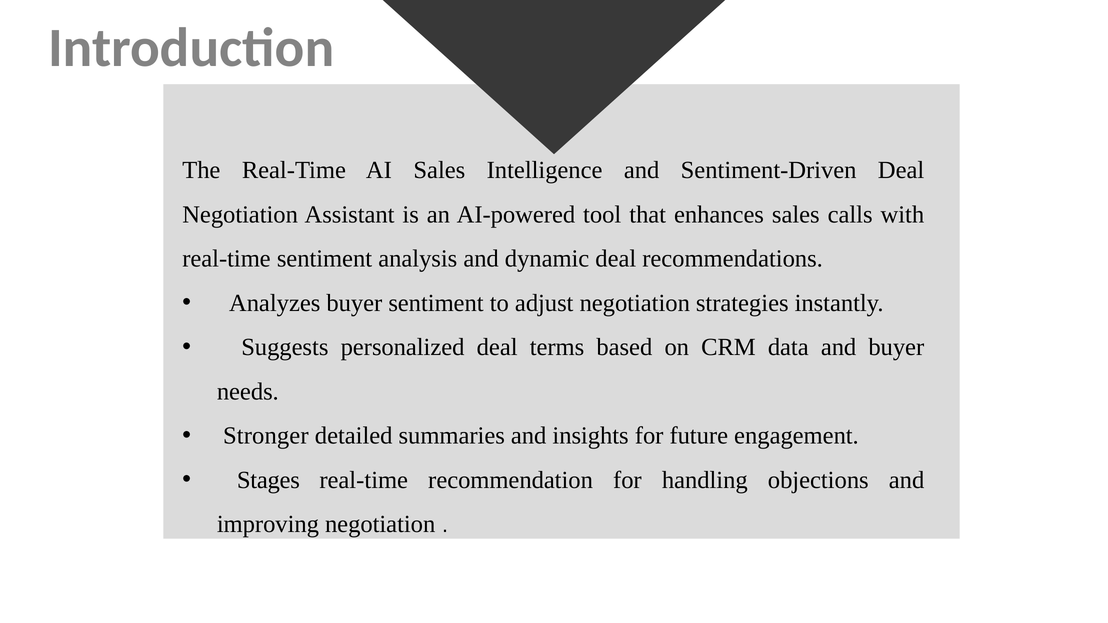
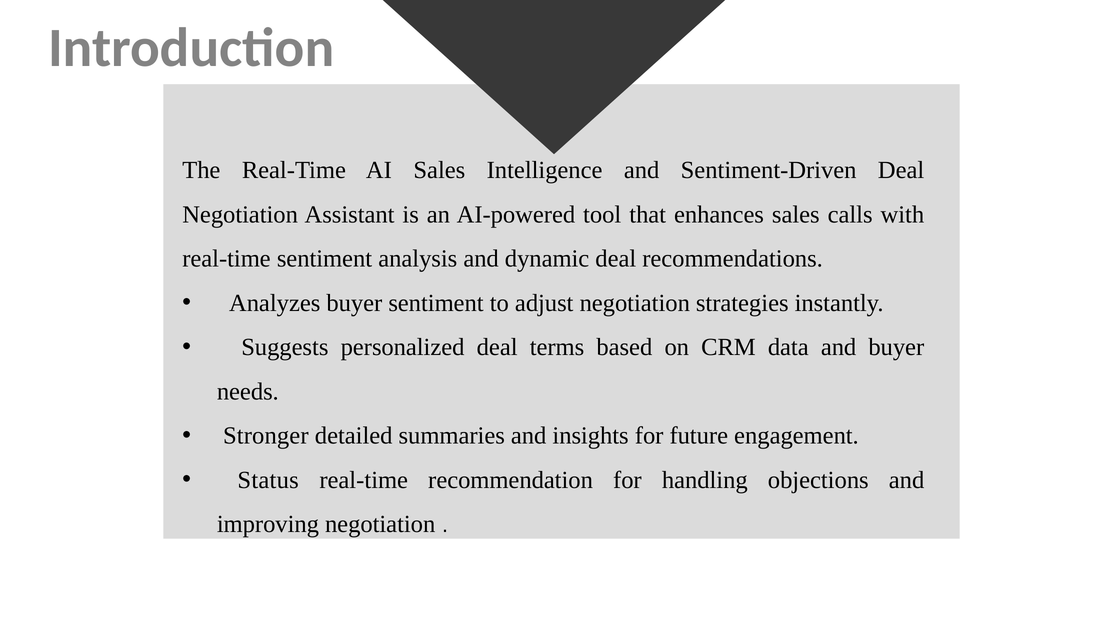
Stages: Stages -> Status (268, 480)
